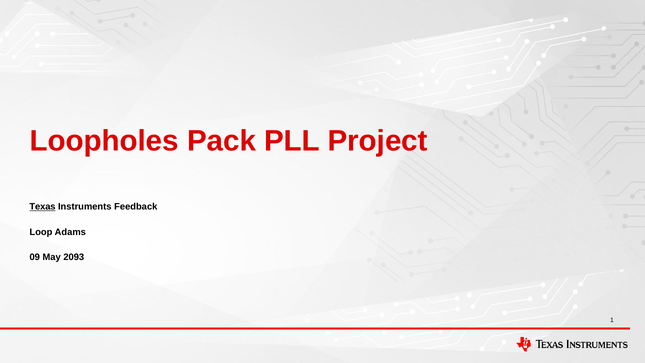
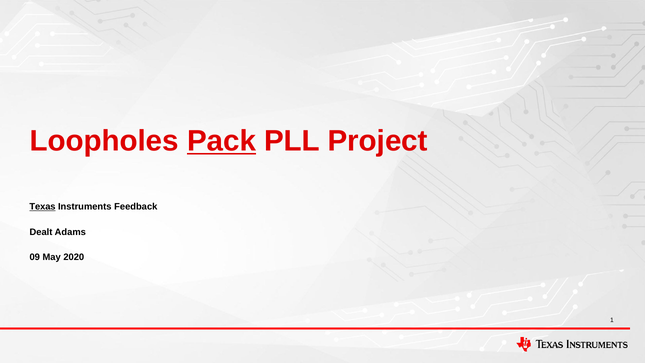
Pack underline: none -> present (221, 141)
Loop: Loop -> Dealt (41, 232)
2093: 2093 -> 2020 (74, 257)
